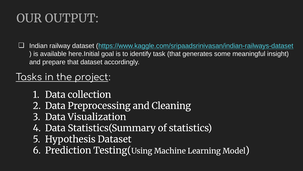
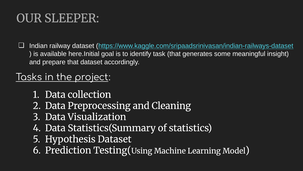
OUTPUT: OUTPUT -> SLEEPER (72, 18)
